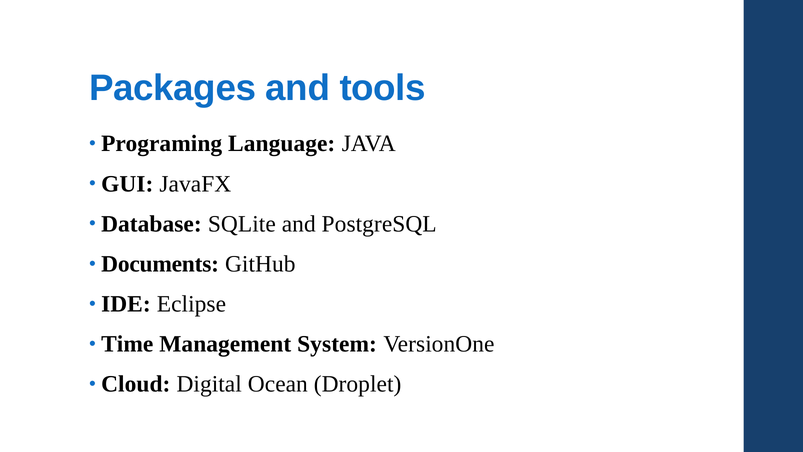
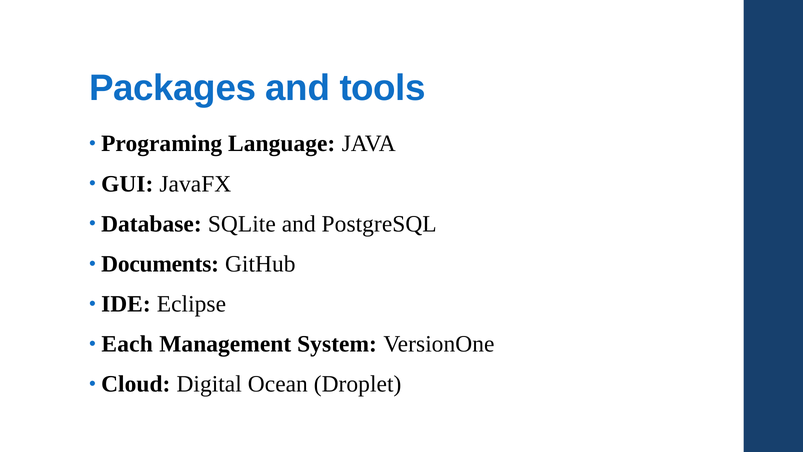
Time: Time -> Each (127, 344)
